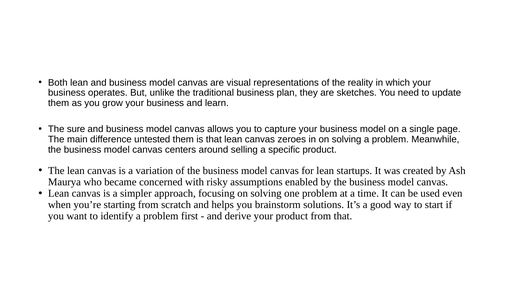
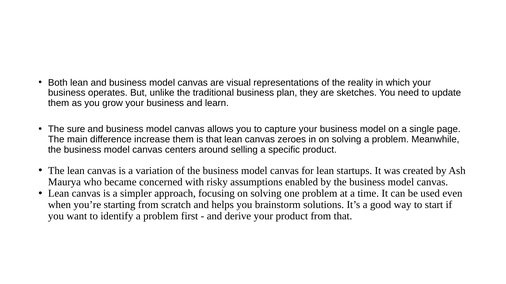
untested: untested -> increase (152, 140)
